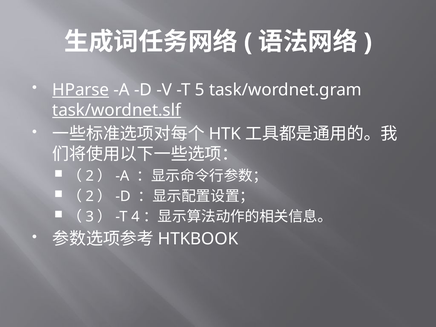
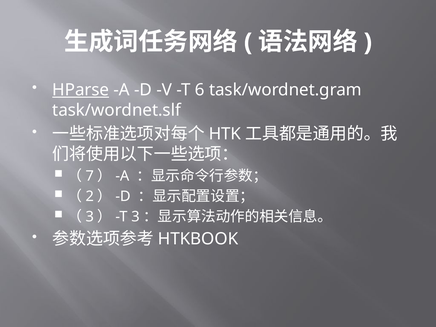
5: 5 -> 6 (200, 90)
task/wordnet.slf underline: present -> none (117, 110)
2: 2 -> 7 (90, 176)
T 4: 4 -> 3 (135, 217)
